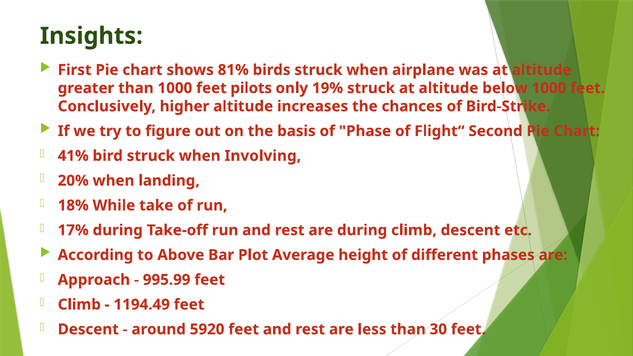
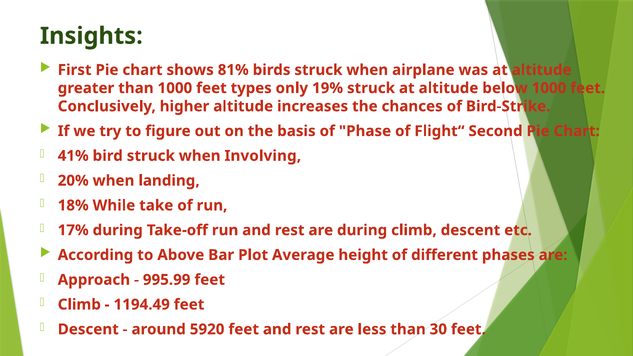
pilots: pilots -> types (251, 88)
